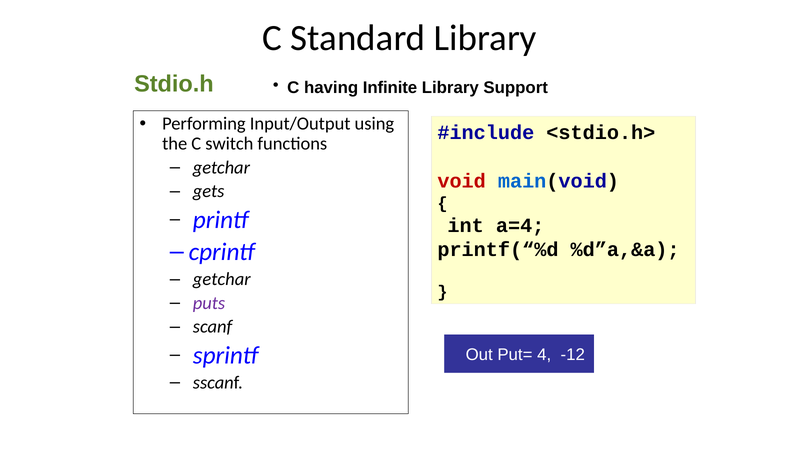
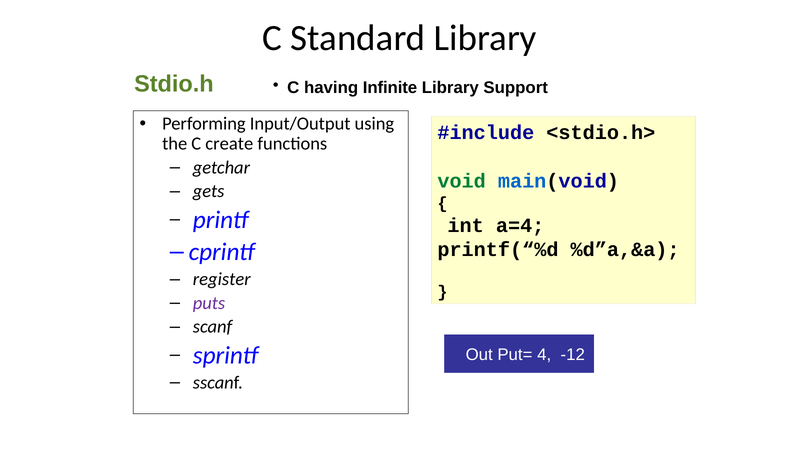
switch: switch -> create (229, 144)
void colour: red -> green (462, 181)
getchar: getchar -> register (222, 279)
